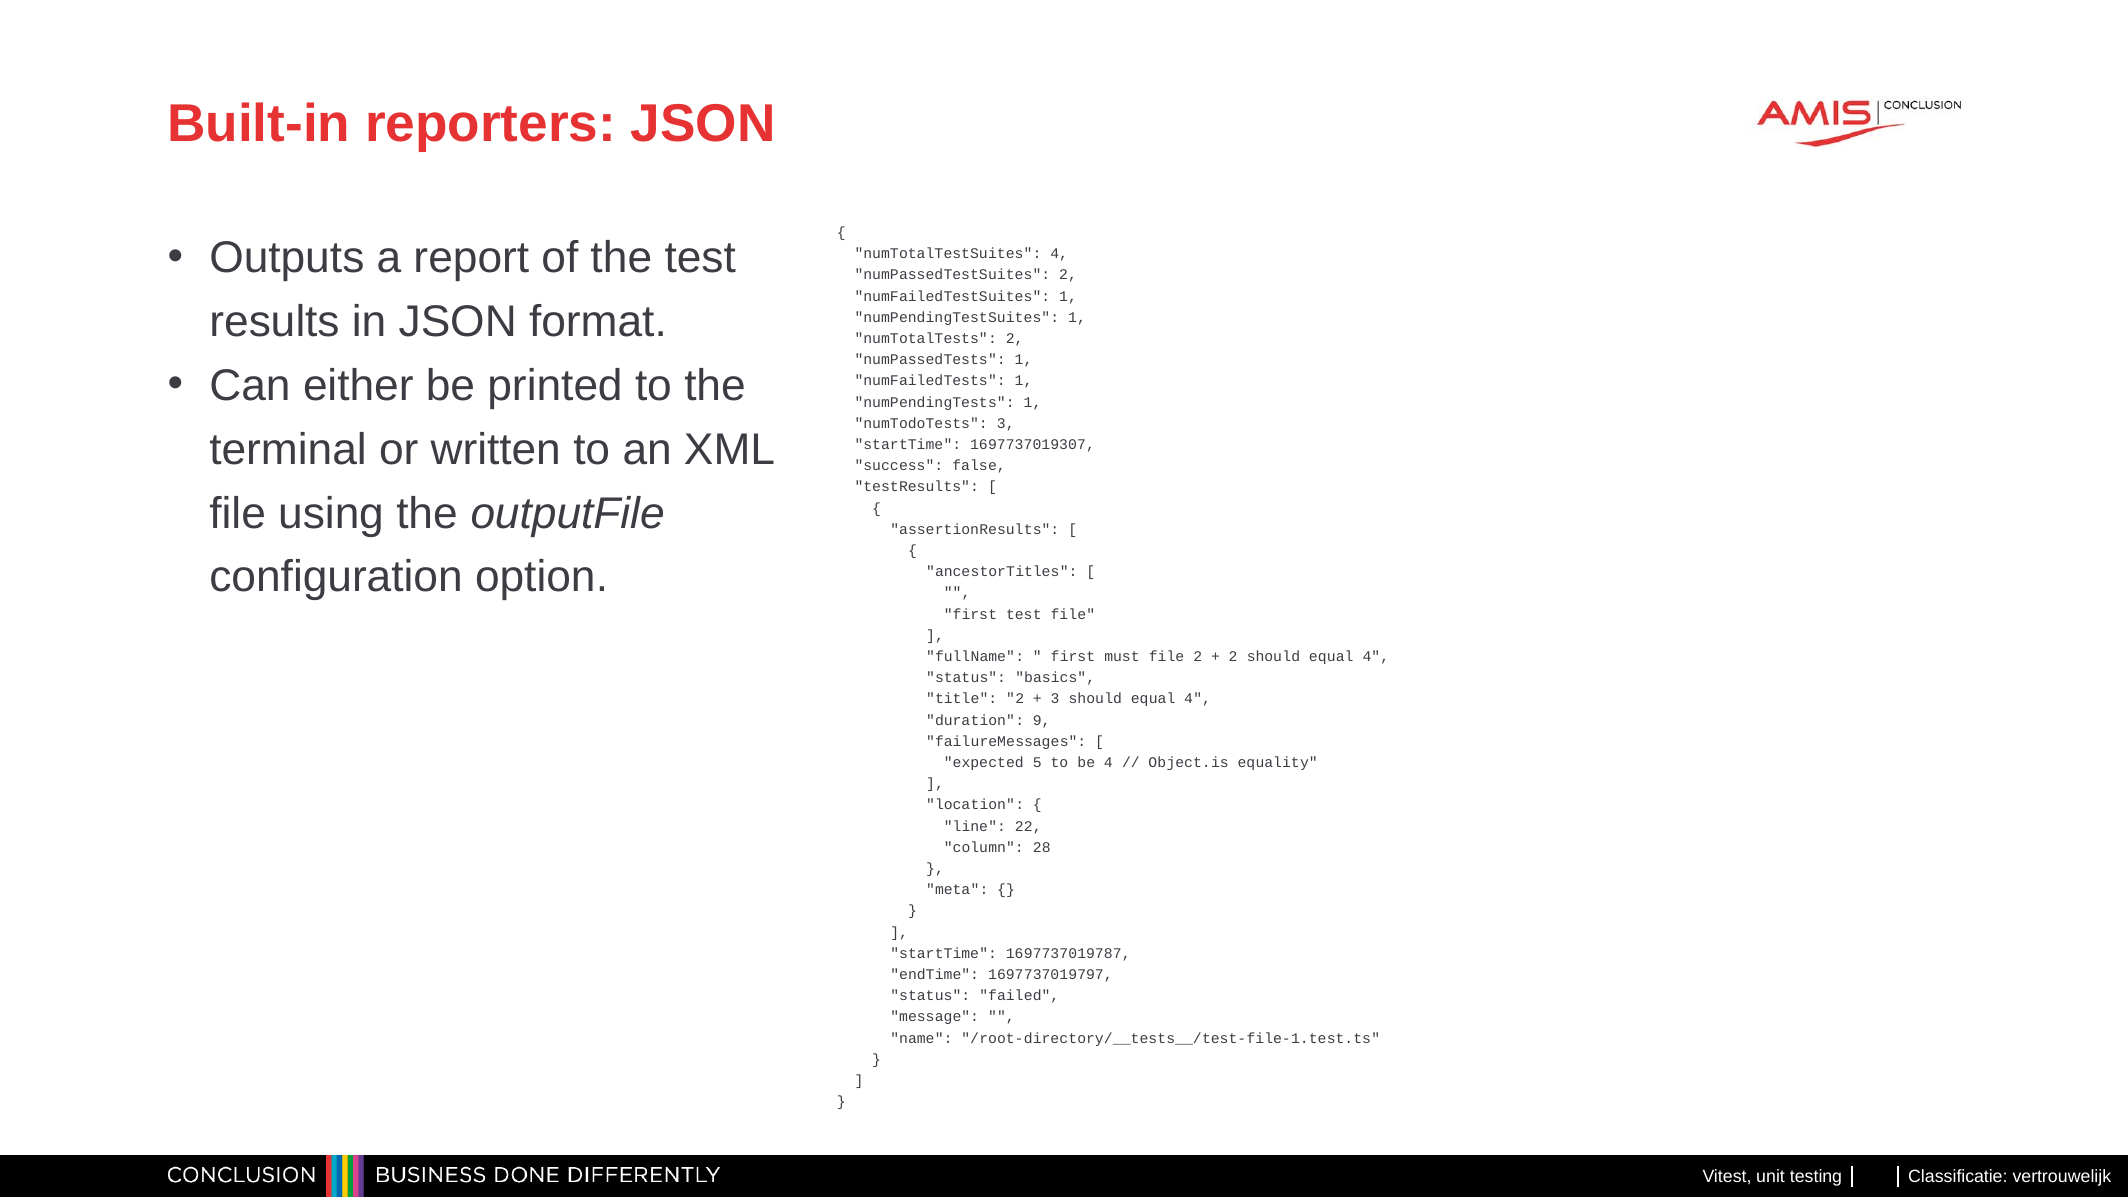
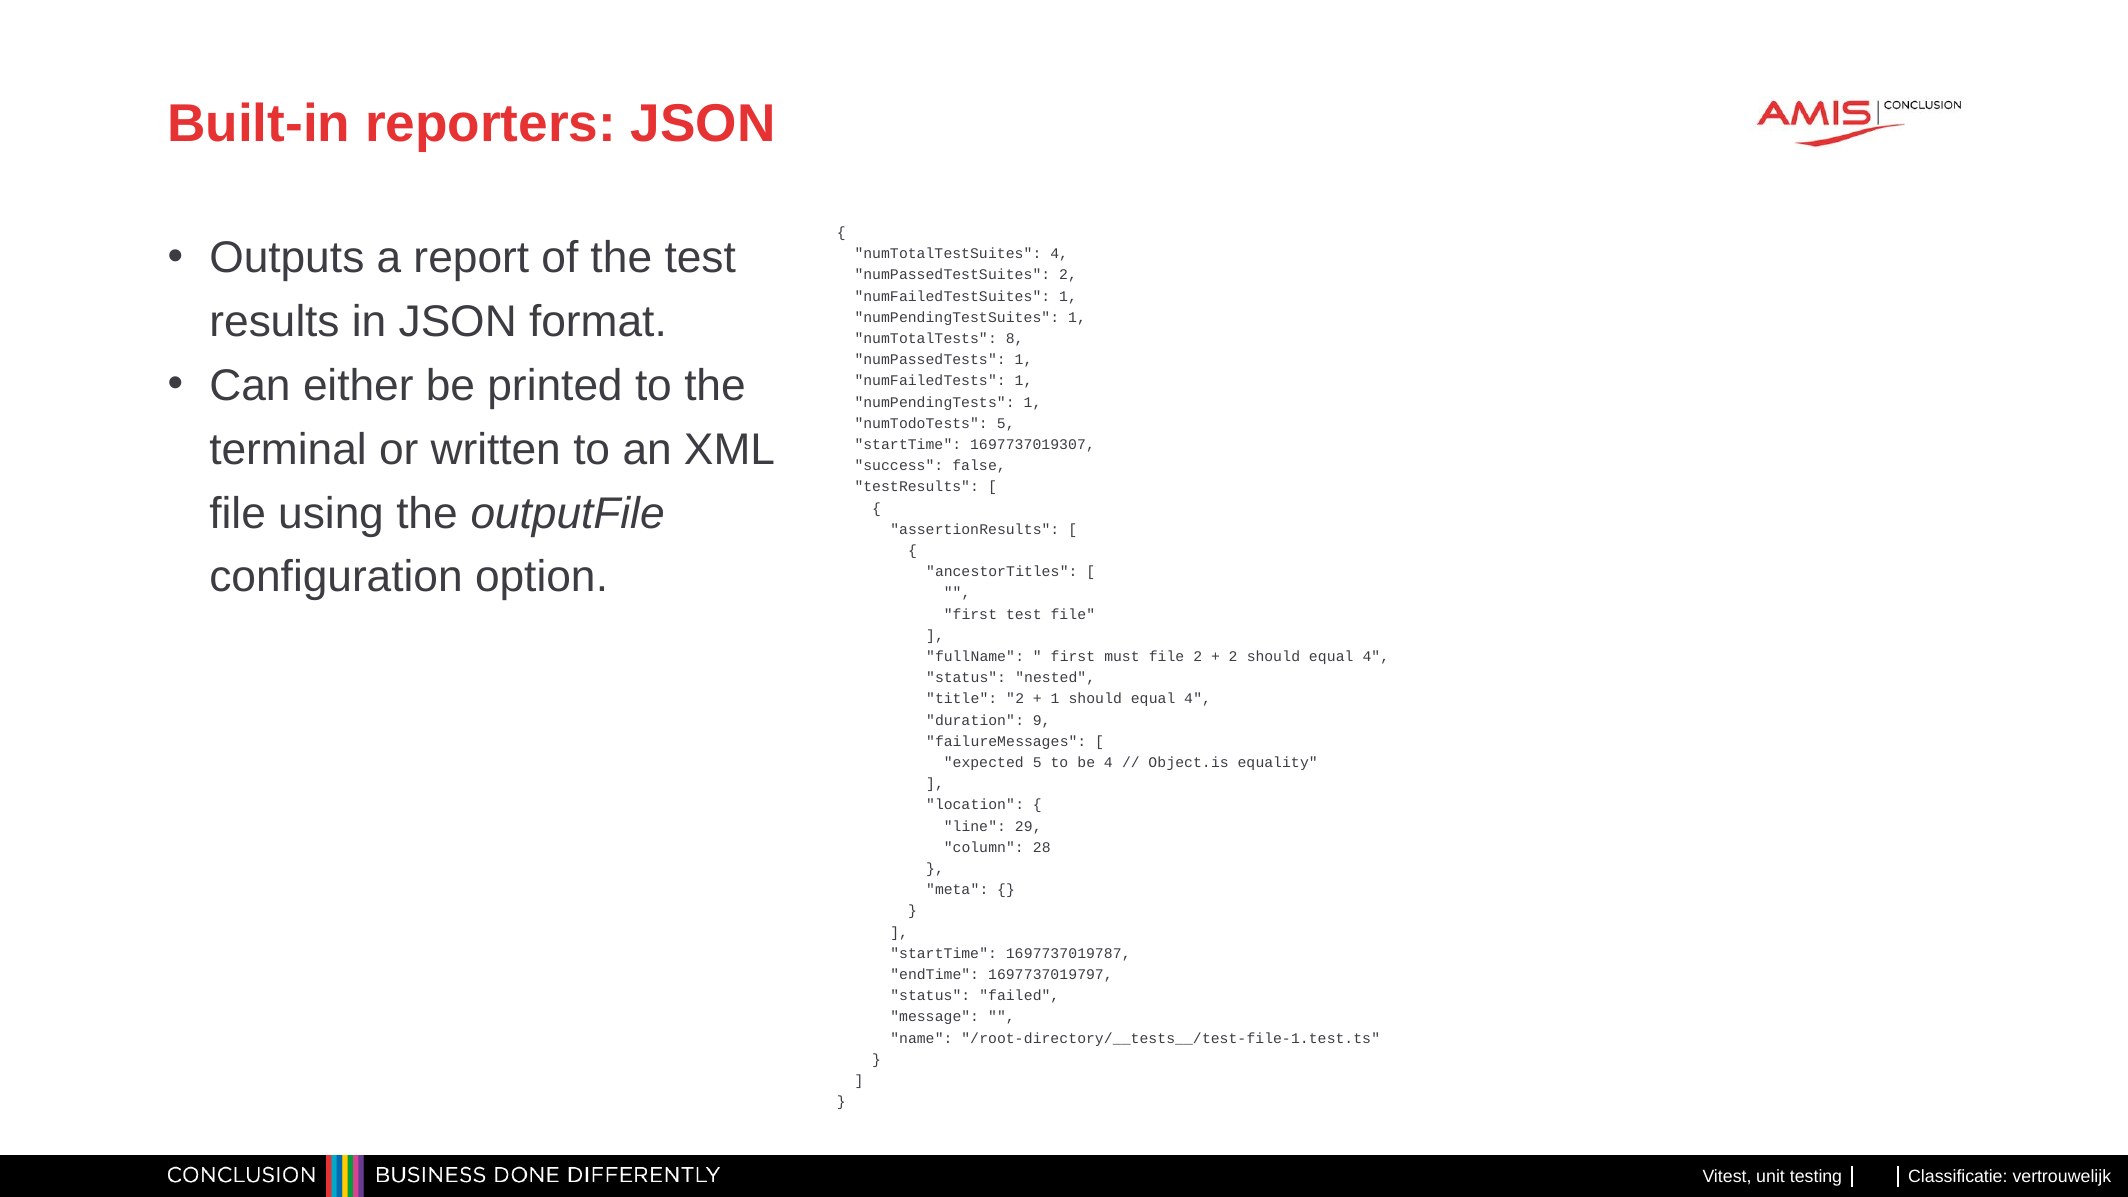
numTotalTests 2: 2 -> 8 (1015, 339)
numTodoTests 3: 3 -> 5 (1006, 423)
basics: basics -> nested (1055, 678)
3: 3 -> 1 (1055, 699)
22: 22 -> 29 (1028, 826)
